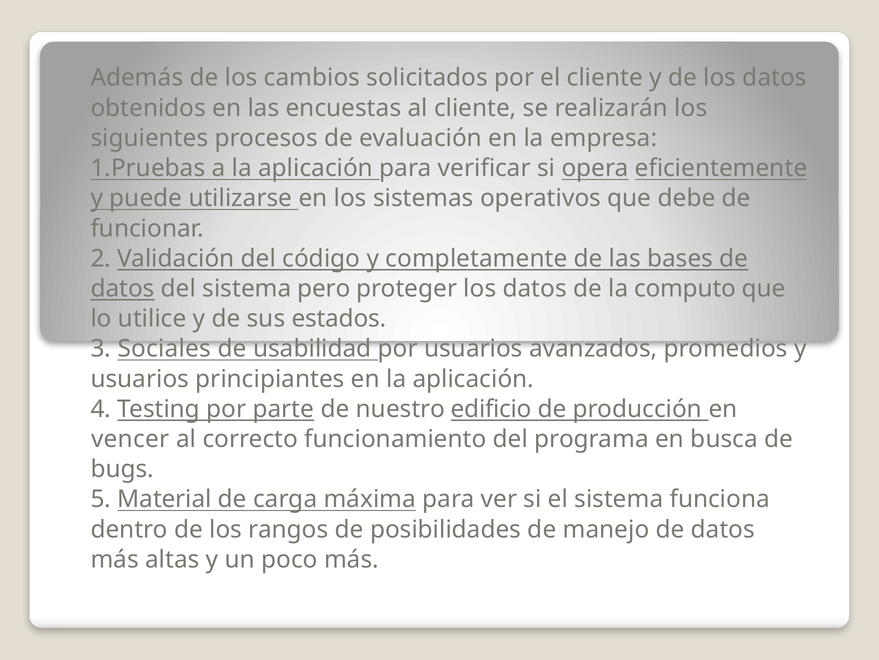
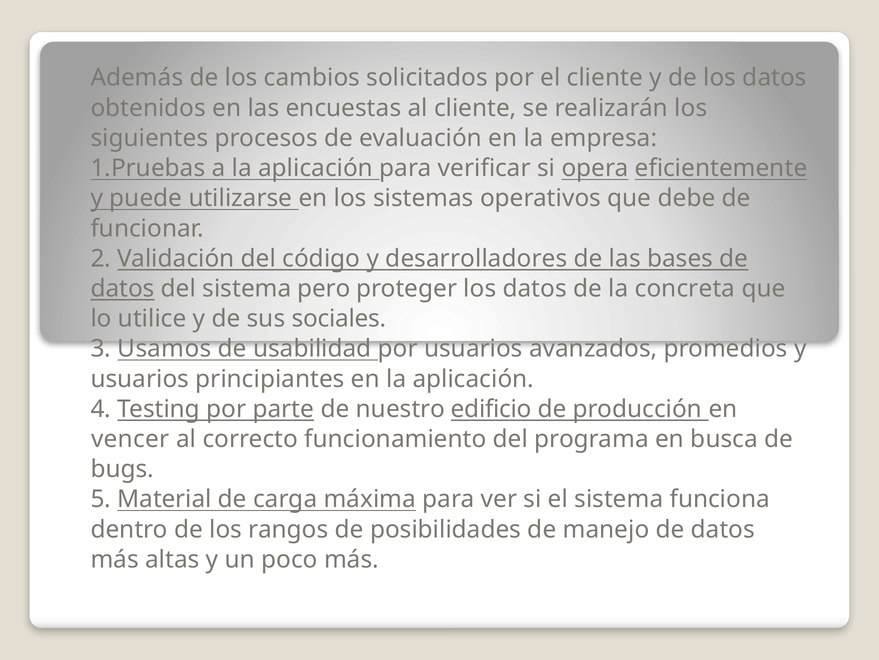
completamente: completamente -> desarrolladores (476, 258)
computo: computo -> concreta (685, 288)
estados: estados -> sociales (339, 318)
Sociales: Sociales -> Usamos (164, 348)
